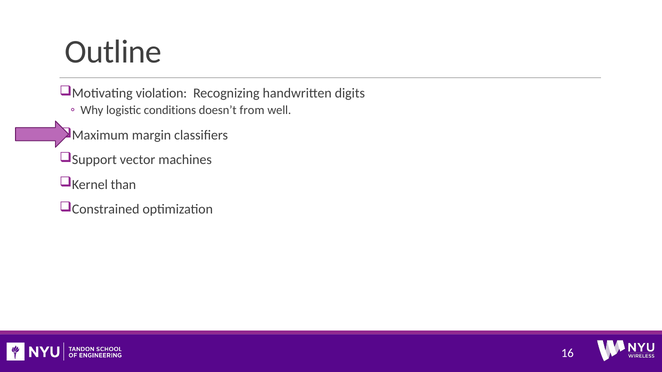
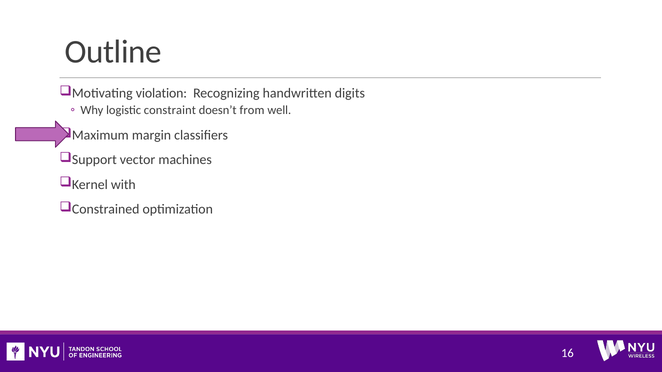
conditions: conditions -> constraint (170, 110)
than: than -> with (123, 185)
